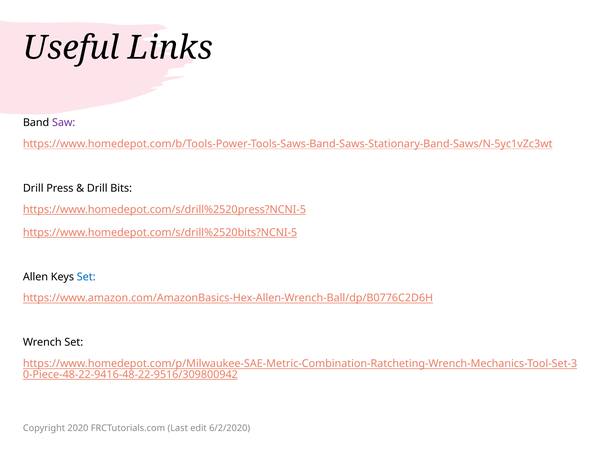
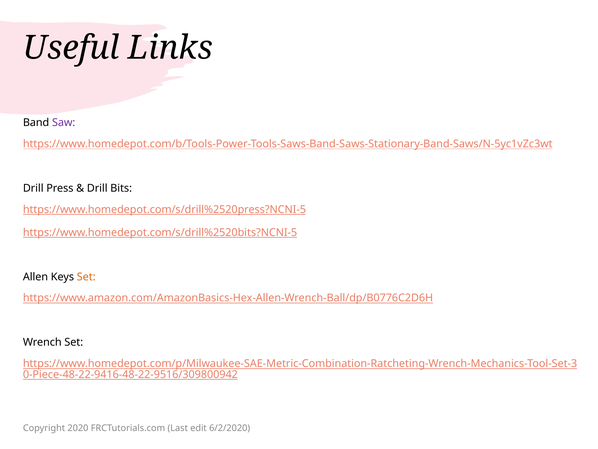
Set colour: blue -> orange (86, 276)
